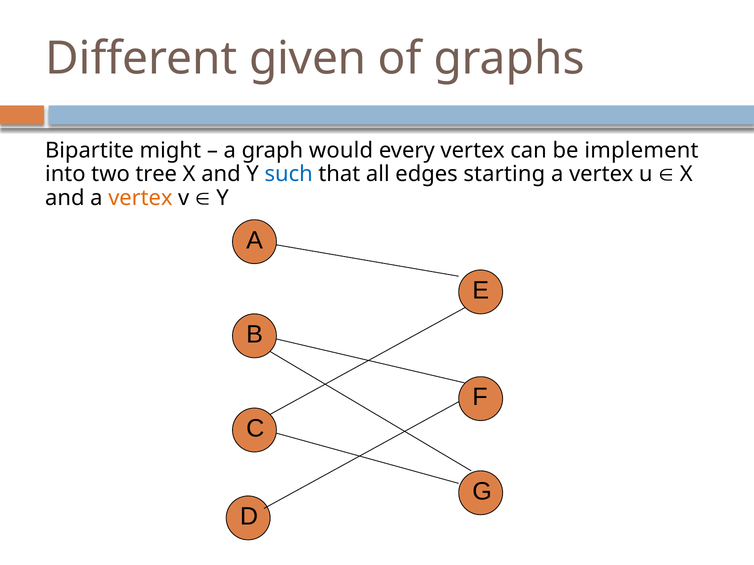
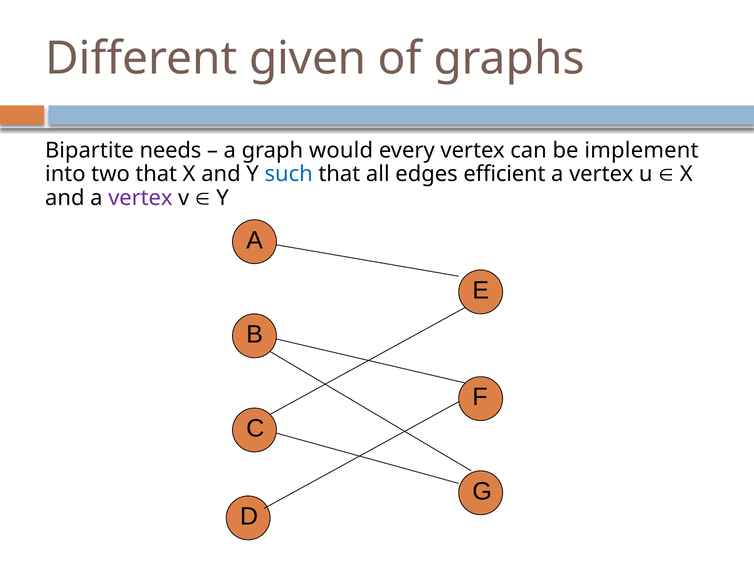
might: might -> needs (170, 151)
two tree: tree -> that (156, 174)
starting: starting -> efficient (504, 174)
vertex colour: orange -> purple (140, 198)
